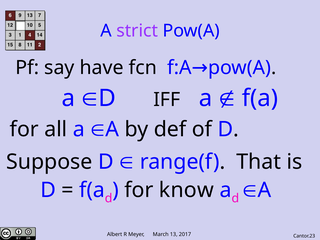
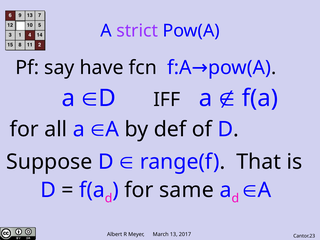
know: know -> same (186, 190)
